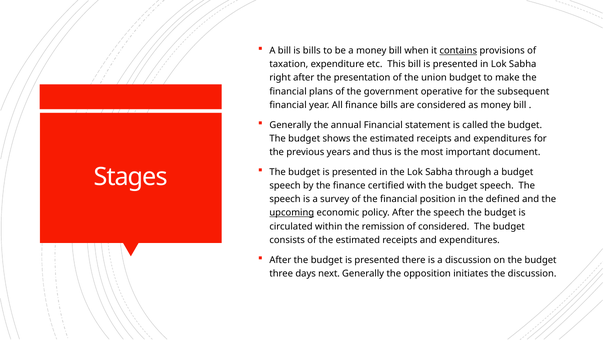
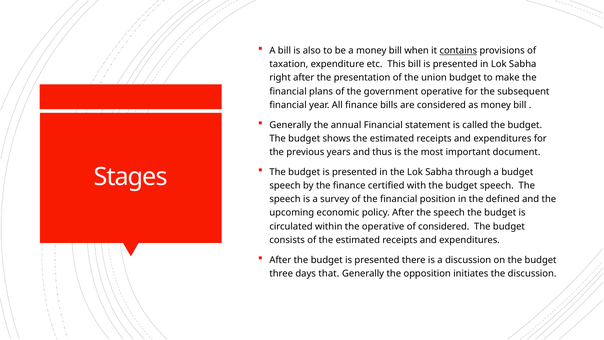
is bills: bills -> also (312, 51)
upcoming underline: present -> none (292, 213)
the remission: remission -> operative (383, 226)
next: next -> that (329, 273)
